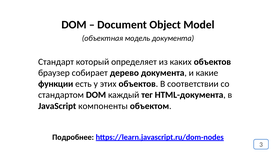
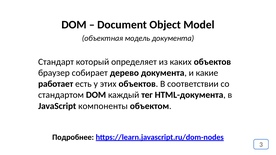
функции: функции -> работает (56, 84)
